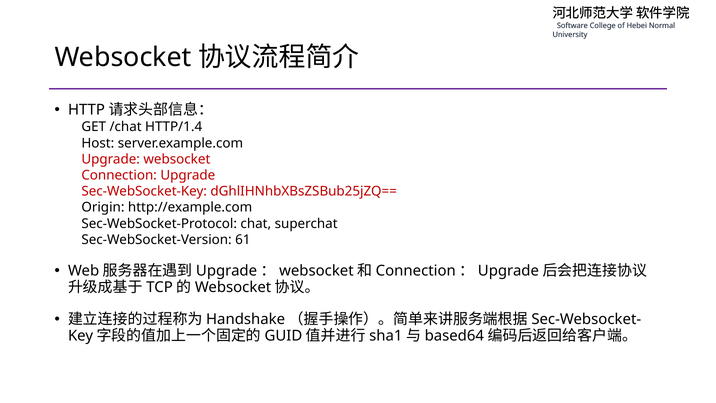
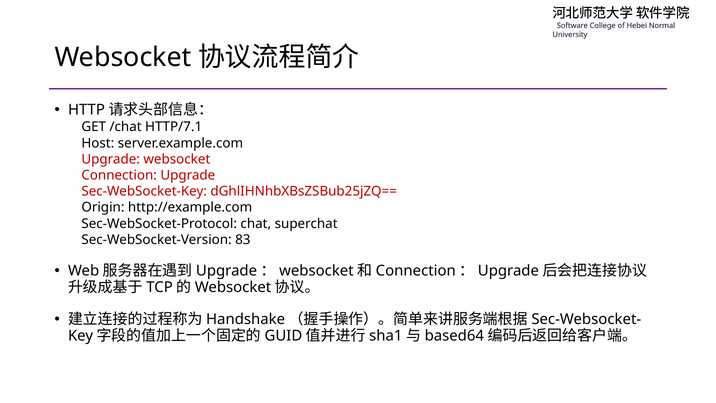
HTTP/1.4: HTTP/1.4 -> HTTP/7.1 (174, 127)
61: 61 -> 83 (243, 240)
